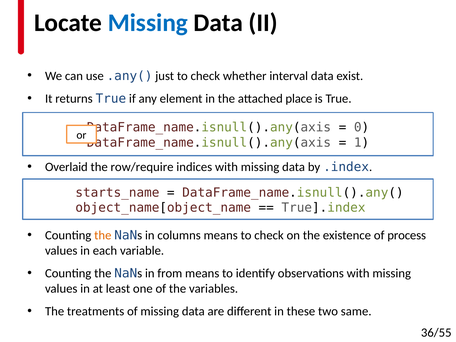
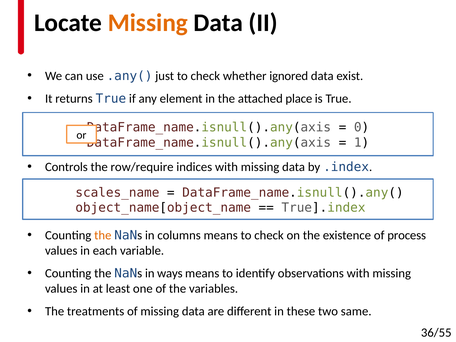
Missing colour: blue -> orange (148, 23)
interval: interval -> ignored (289, 76)
Overlaid: Overlaid -> Controls (66, 167)
starts_name: starts_name -> scales_name (117, 193)
from: from -> ways (170, 273)
